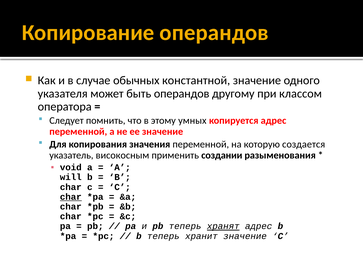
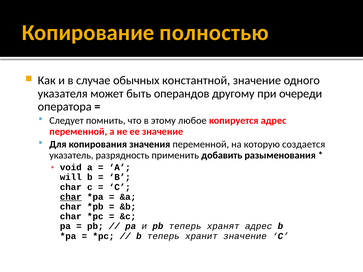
Копирование операндов: операндов -> полностью (214, 33)
классом: классом -> очереди (301, 94)
умных: умных -> любое (192, 121)
високосным: високосным -> разрядность (123, 155)
создании: создании -> добавить (222, 155)
хранят underline: present -> none (223, 226)
